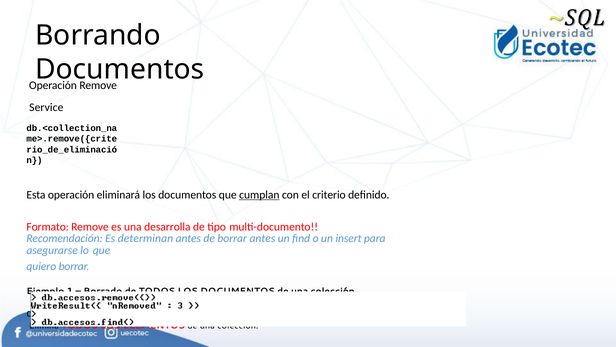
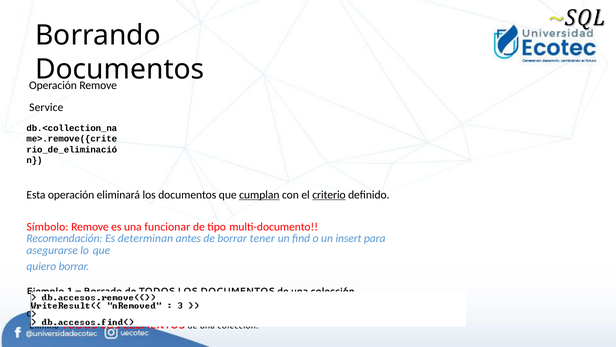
criterio underline: none -> present (329, 195)
Formato: Formato -> Símbolo (48, 226)
desarrolla: desarrolla -> funcionar (167, 226)
borrar antes: antes -> tener (262, 238)
